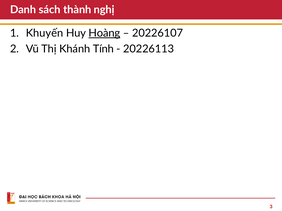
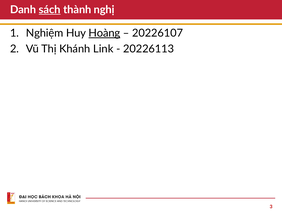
sách underline: none -> present (50, 10)
Khuyến: Khuyến -> Nghiệm (45, 33)
Tính: Tính -> Link (103, 49)
